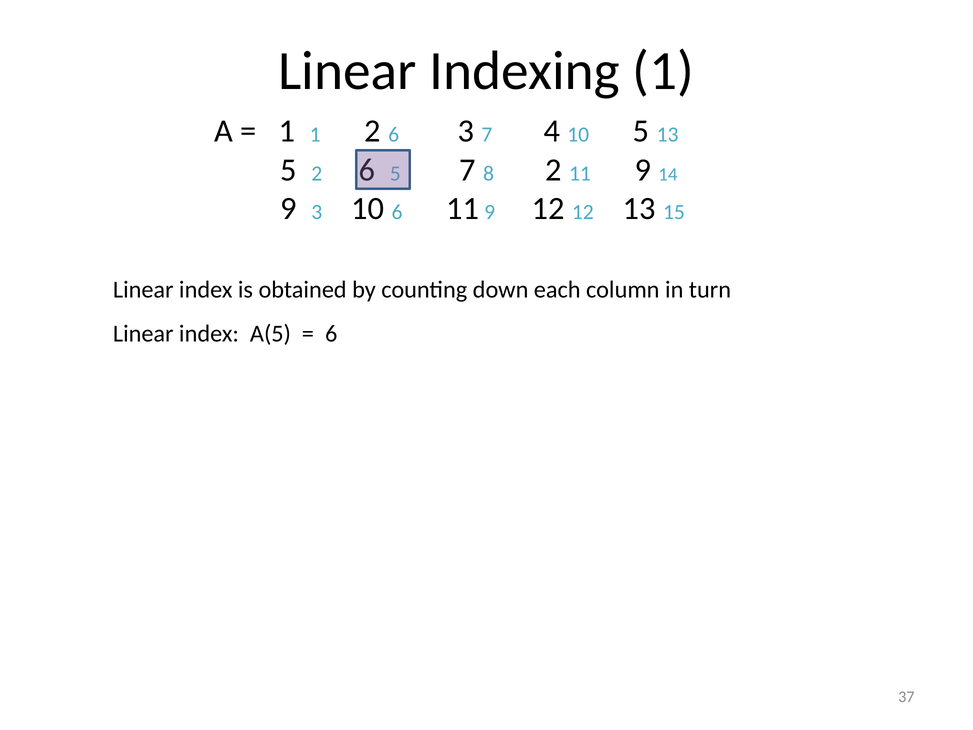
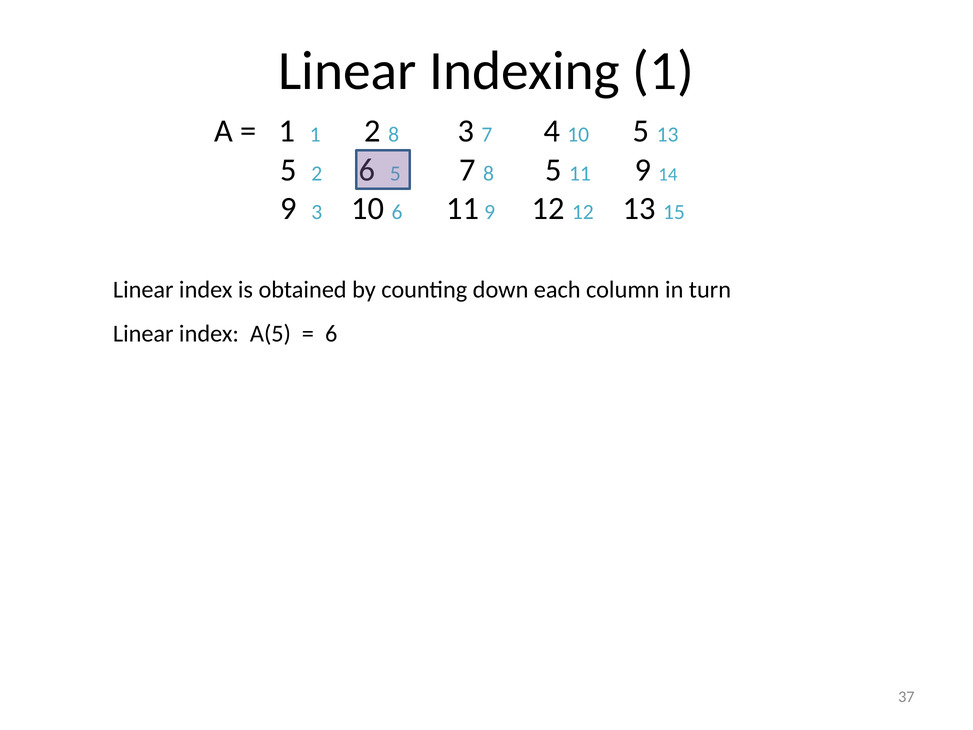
1 2 6: 6 -> 8 (394, 134)
8 2: 2 -> 5 (553, 170)
